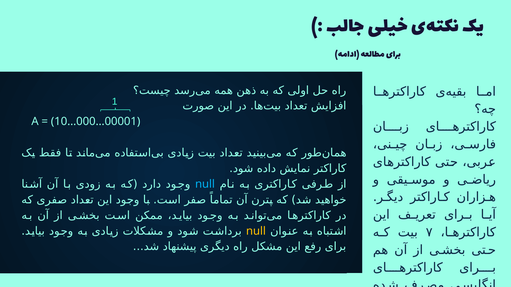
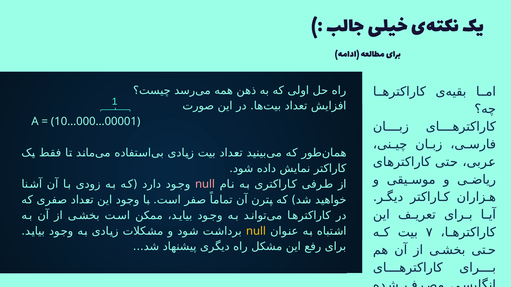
null colour: light blue -> pink (205, 184)
